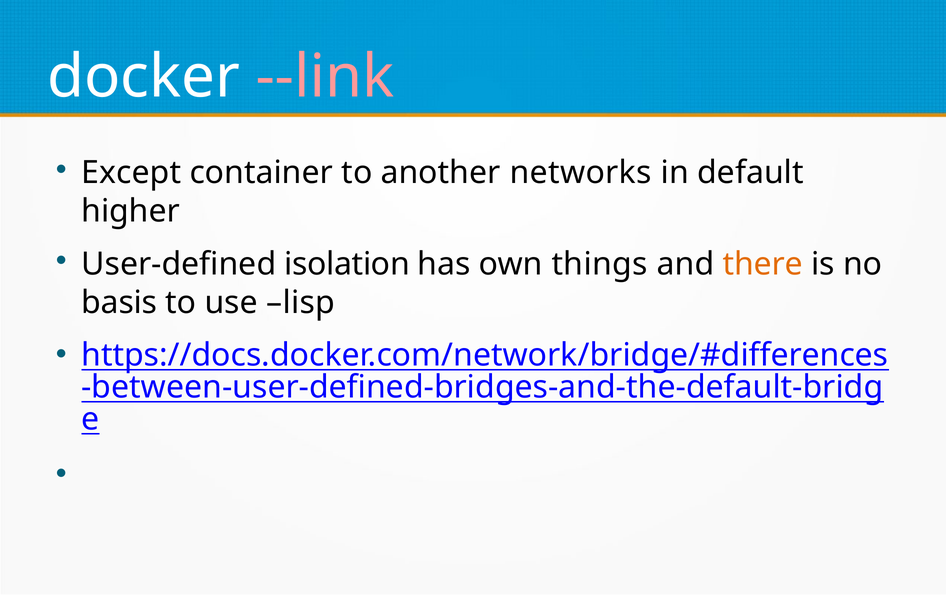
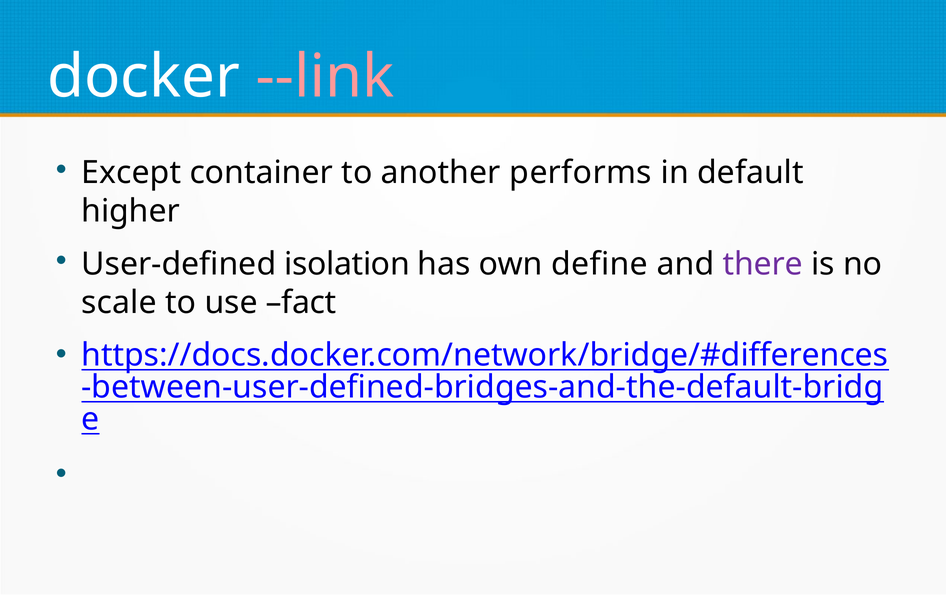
networks: networks -> performs (581, 173)
things: things -> define (600, 264)
there colour: orange -> purple (763, 264)
basis: basis -> scale (119, 302)
lisp: lisp -> fact (301, 302)
